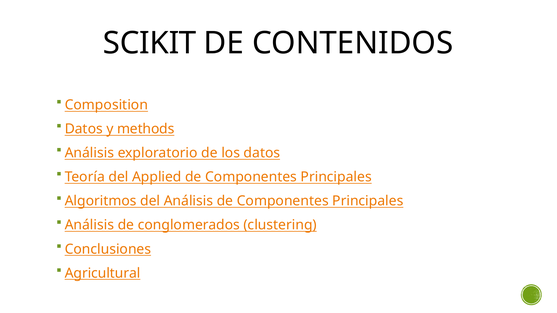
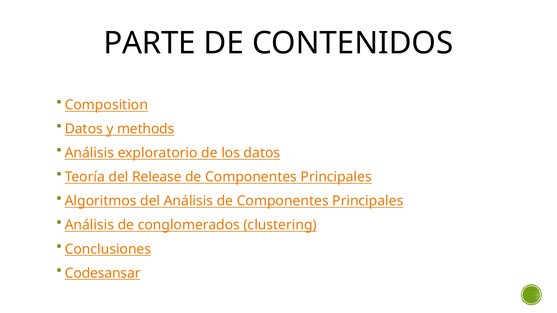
SCIKIT: SCIKIT -> PARTE (150, 43)
Applied: Applied -> Release (157, 177)
Agricultural: Agricultural -> Codesansar (103, 273)
